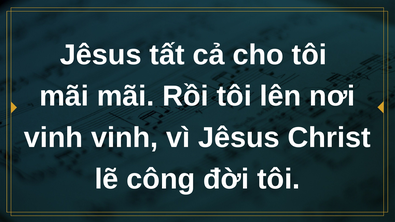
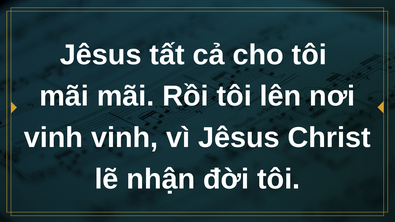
công: công -> nhận (161, 179)
